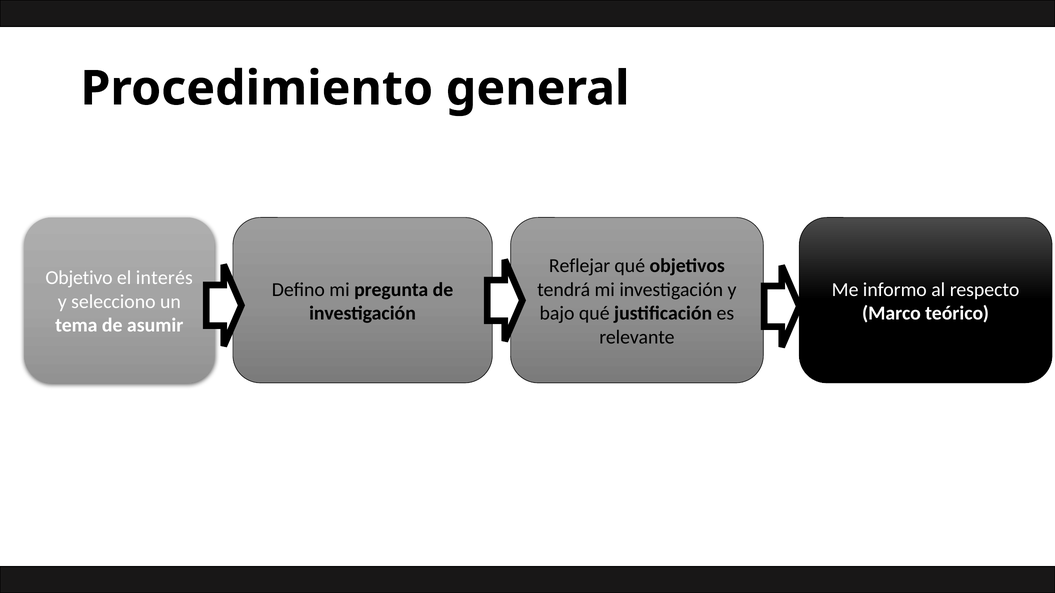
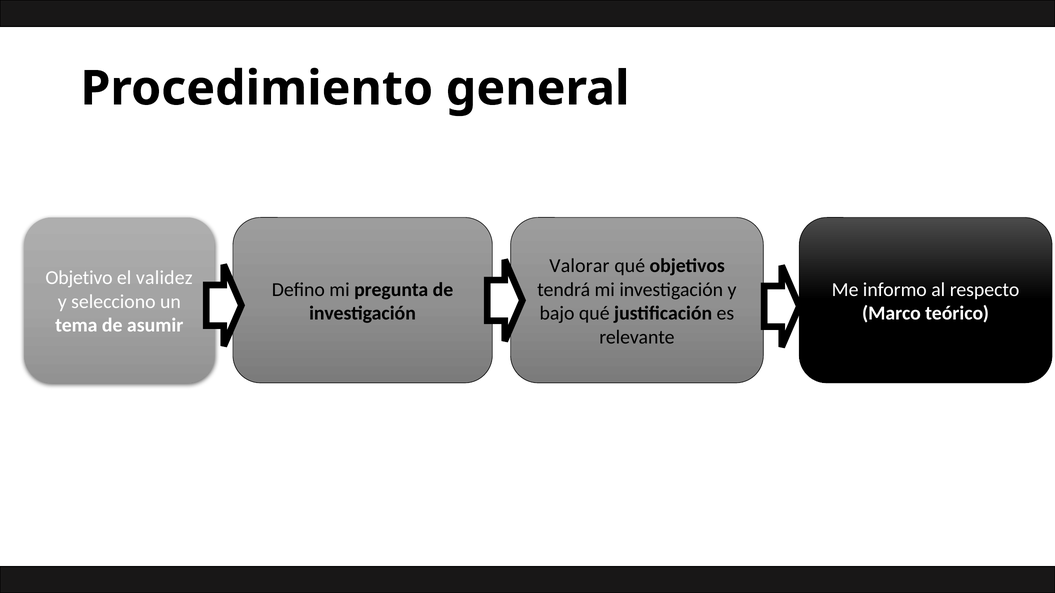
Reflejar: Reflejar -> Valorar (579, 266)
interés: interés -> validez (164, 278)
